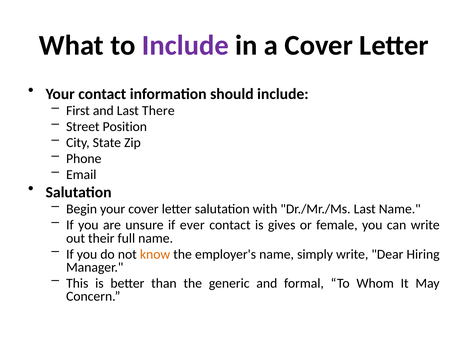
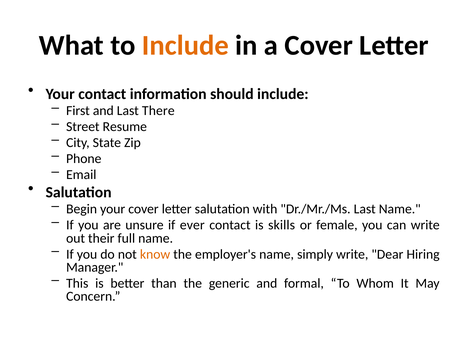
Include colour: purple -> orange (185, 45)
Position: Position -> Resume (125, 127)
gives: gives -> skills (282, 225)
